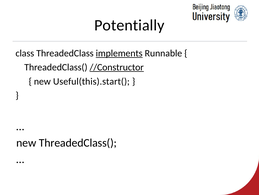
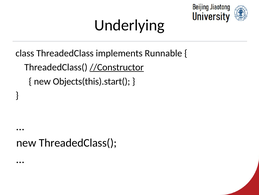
Potentially: Potentially -> Underlying (129, 25)
implements underline: present -> none (119, 53)
Useful(this).start(: Useful(this).start( -> Objects(this).start( (91, 81)
